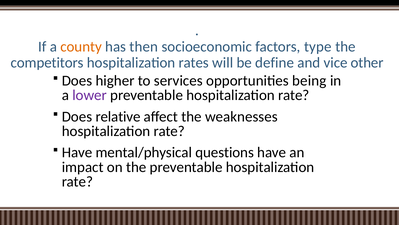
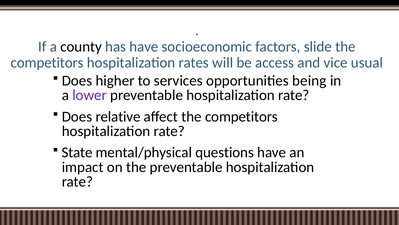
county colour: orange -> black (81, 46)
has then: then -> have (144, 46)
type: type -> slide (318, 46)
define: define -> access (275, 63)
other: other -> usual (367, 63)
affect the weaknesses: weaknesses -> competitors (241, 116)
Have: Have -> State (77, 152)
